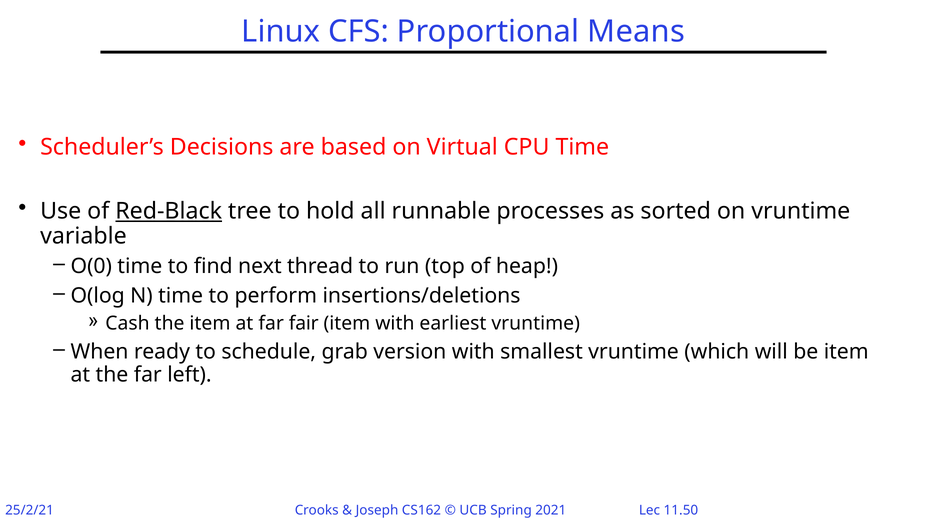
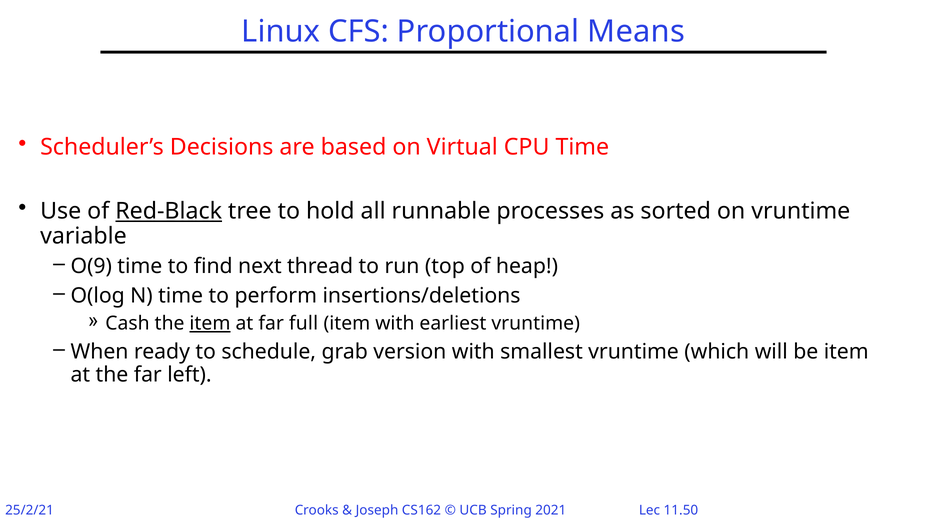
O(0: O(0 -> O(9 (91, 267)
item underline: none -> present (210, 324)
fair: fair -> full (304, 324)
